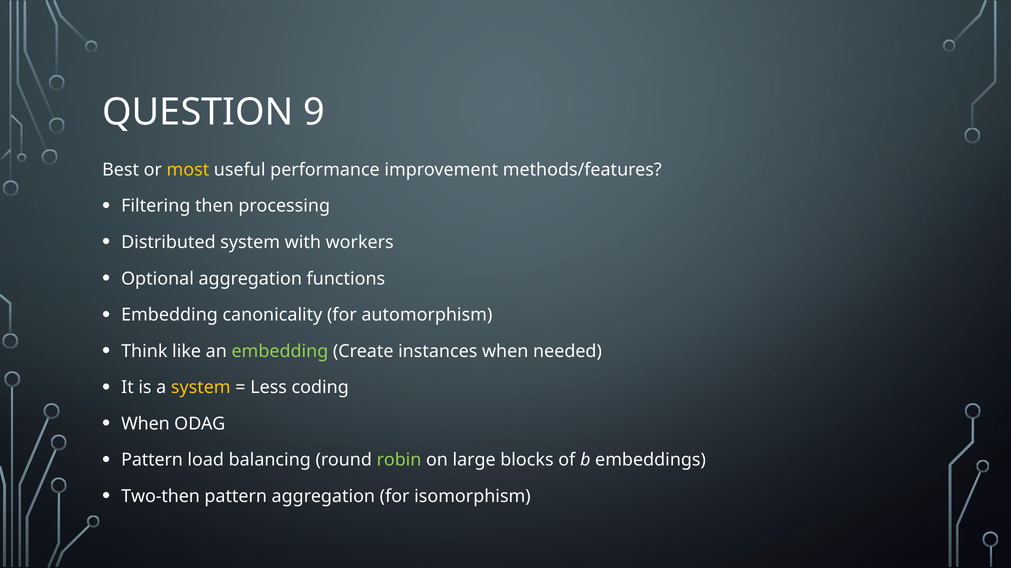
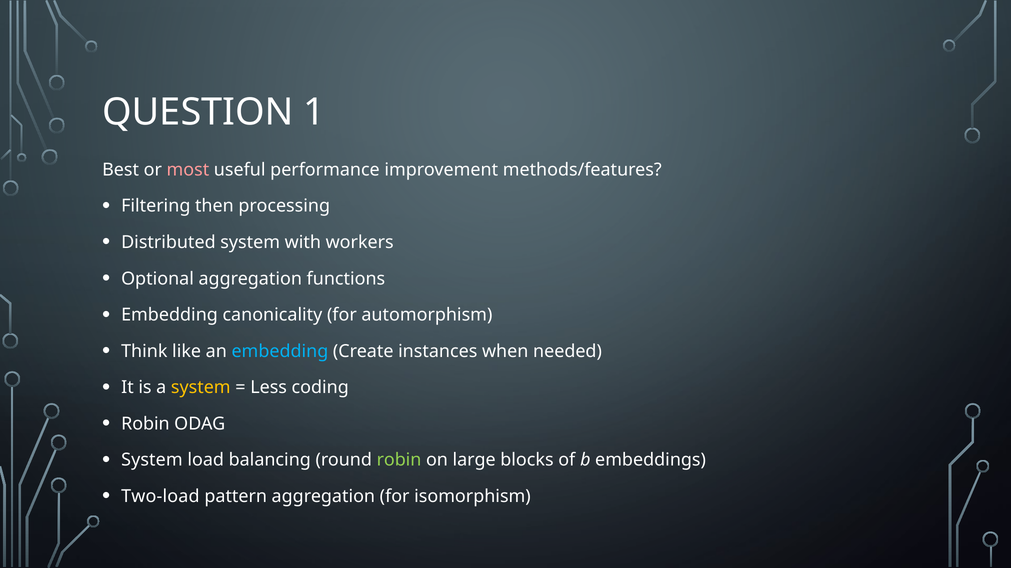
9: 9 -> 1 (314, 112)
most colour: yellow -> pink (188, 170)
embedding colour: light green -> light blue (280, 352)
When: When -> Robin (145, 424)
Pattern: Pattern -> System (152, 461)
Two-then: Two-then -> Two-load (160, 497)
